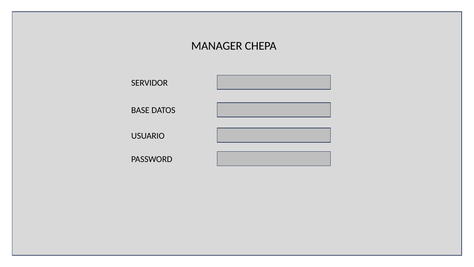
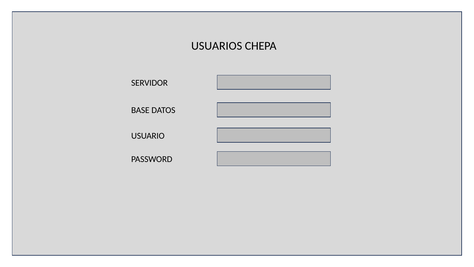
MANAGER: MANAGER -> USUARIOS (217, 46)
